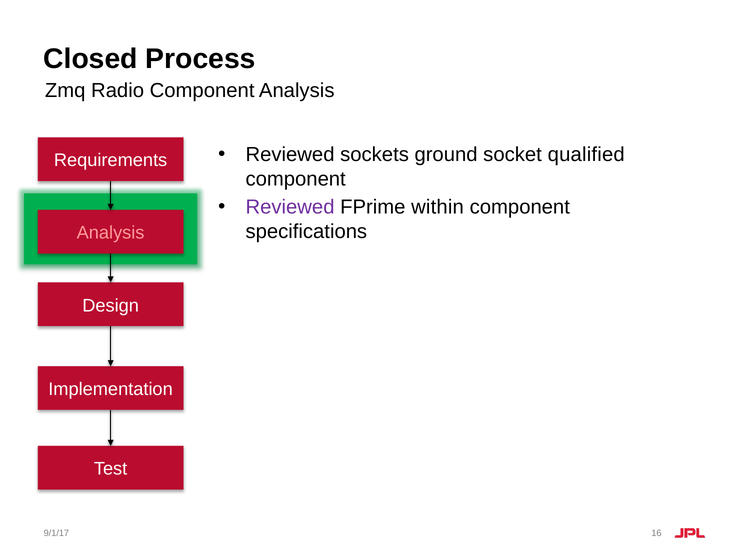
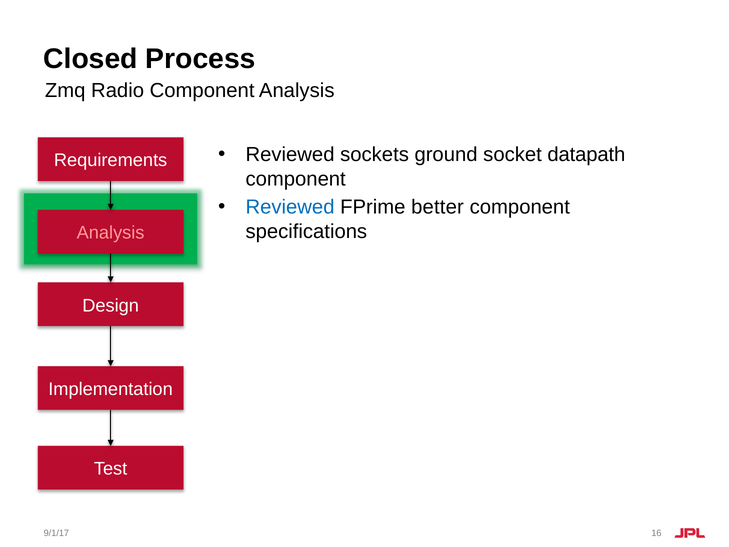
qualified: qualified -> datapath (586, 154)
Reviewed colour: purple -> blue (290, 207)
within: within -> better (437, 207)
